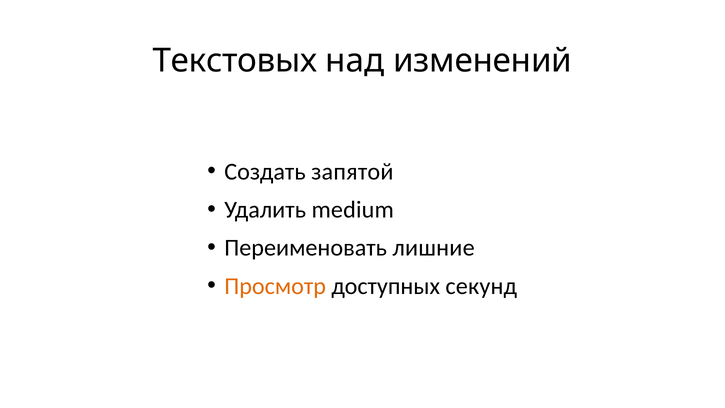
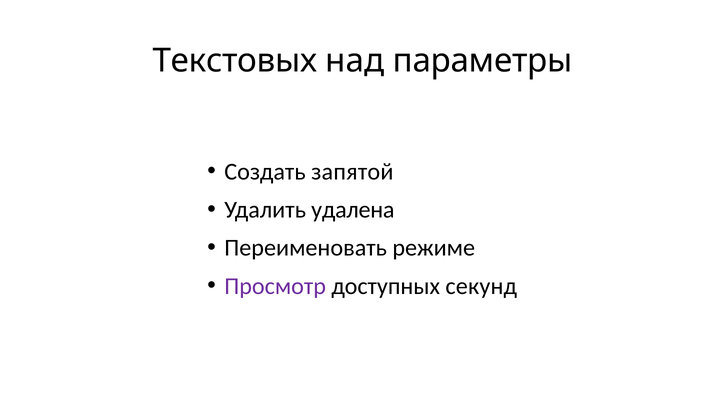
изменений: изменений -> параметры (483, 61)
medium: medium -> удалена (353, 210)
лишние: лишние -> режиме (434, 248)
Просмотр colour: orange -> purple (275, 286)
